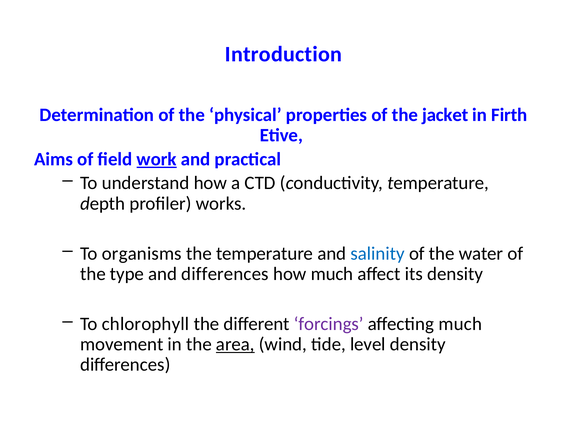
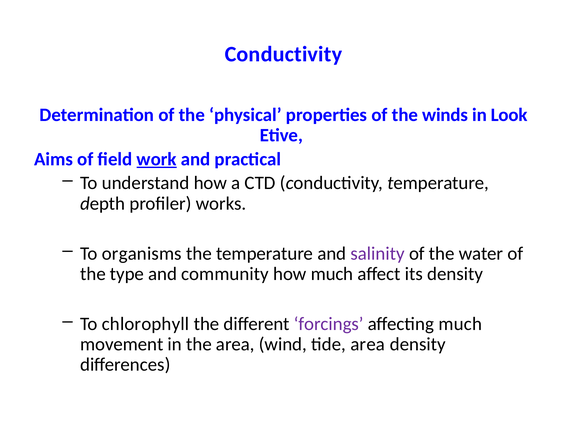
Introduction: Introduction -> Conductivity (283, 54)
jacket: jacket -> winds (445, 115)
Firth: Firth -> Look (509, 115)
salinity colour: blue -> purple (378, 253)
and differences: differences -> community (225, 273)
area underline: present -> none (235, 344)
tide level: level -> area (368, 344)
